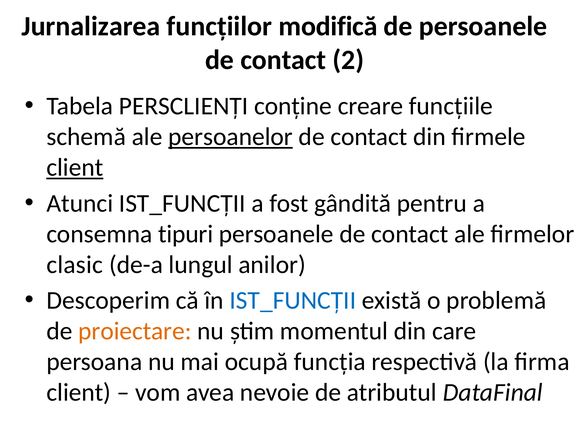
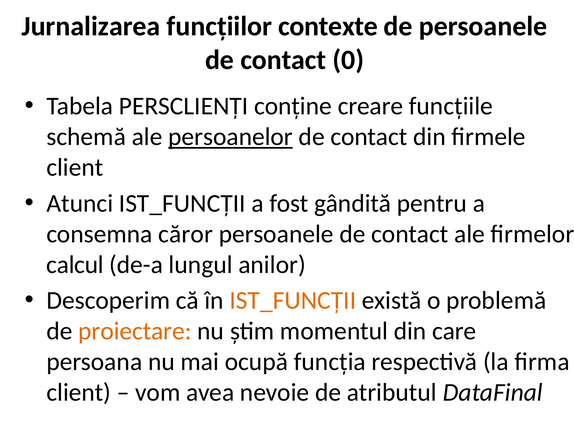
modifică: modifică -> contexte (328, 26)
2: 2 -> 0 (348, 60)
client underline: present -> none (75, 167)
tipuri: tipuri -> căror (186, 234)
clasic: clasic -> calcul (75, 264)
IST_FUNCȚII colour: blue -> orange (293, 300)
